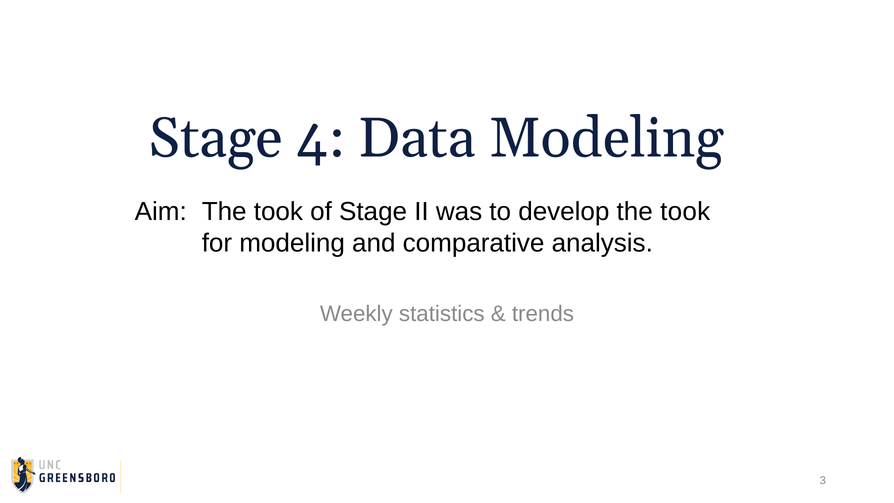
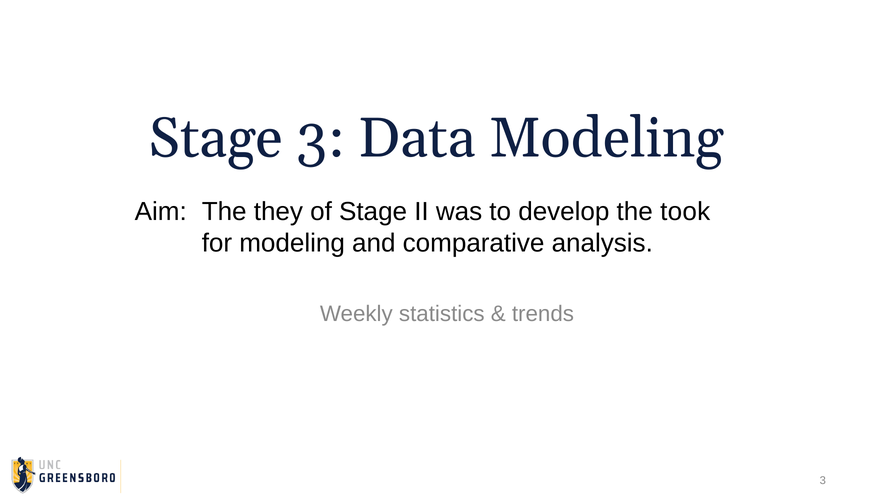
Stage 4: 4 -> 3 (320, 138)
Aim The took: took -> they (278, 212)
